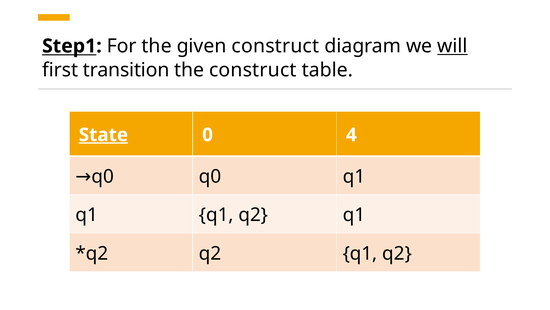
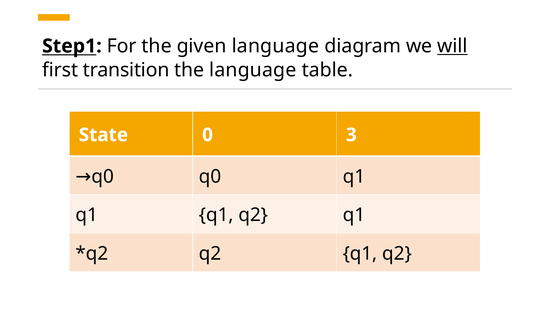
given construct: construct -> language (275, 46)
the construct: construct -> language (253, 70)
State underline: present -> none (103, 135)
4: 4 -> 3 (351, 135)
